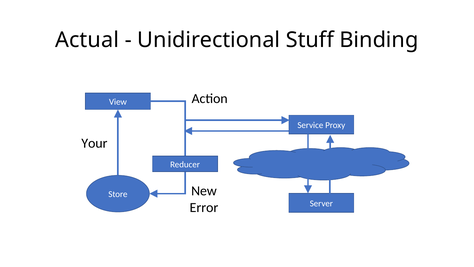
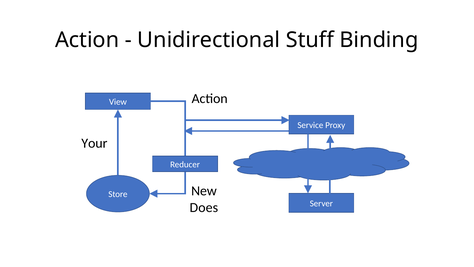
Actual: Actual -> Action (87, 40)
Error: Error -> Does (204, 207)
